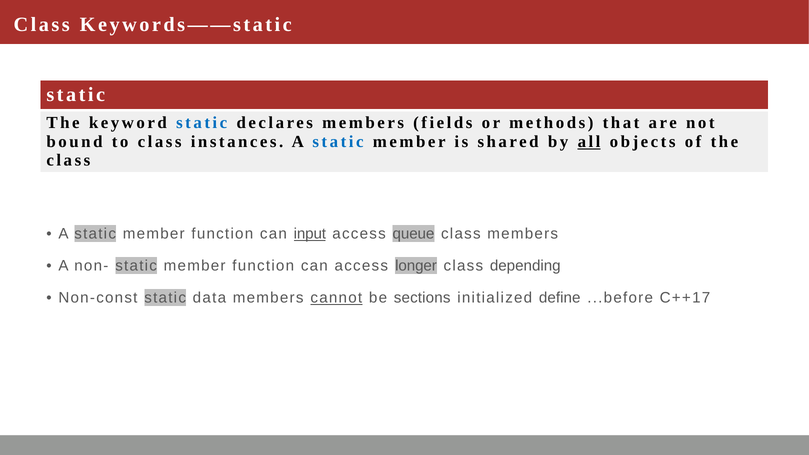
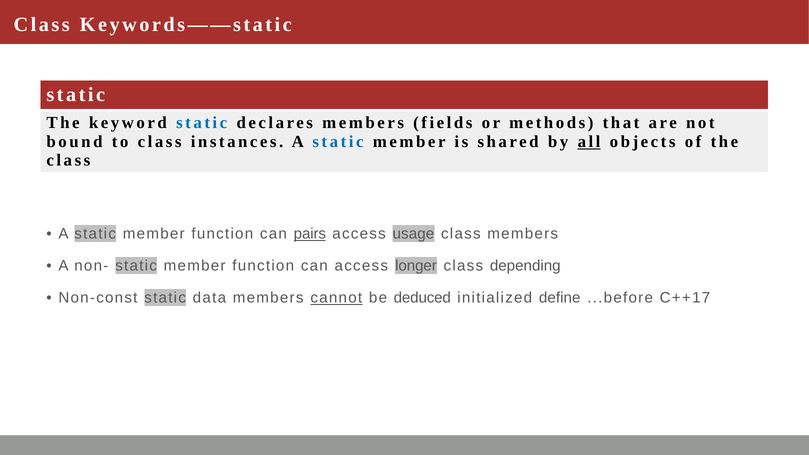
input: input -> pairs (310, 234)
queue: queue -> usage (413, 234)
sections: sections -> deduced (422, 298)
